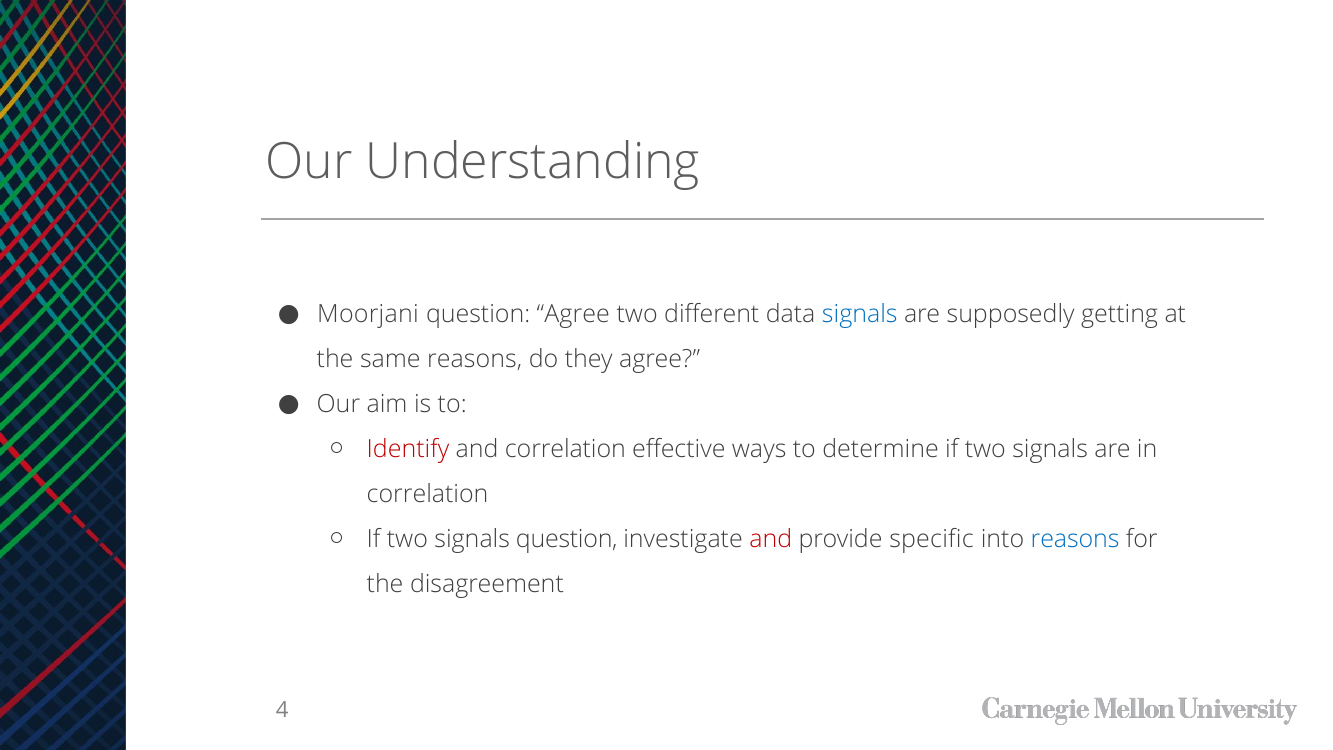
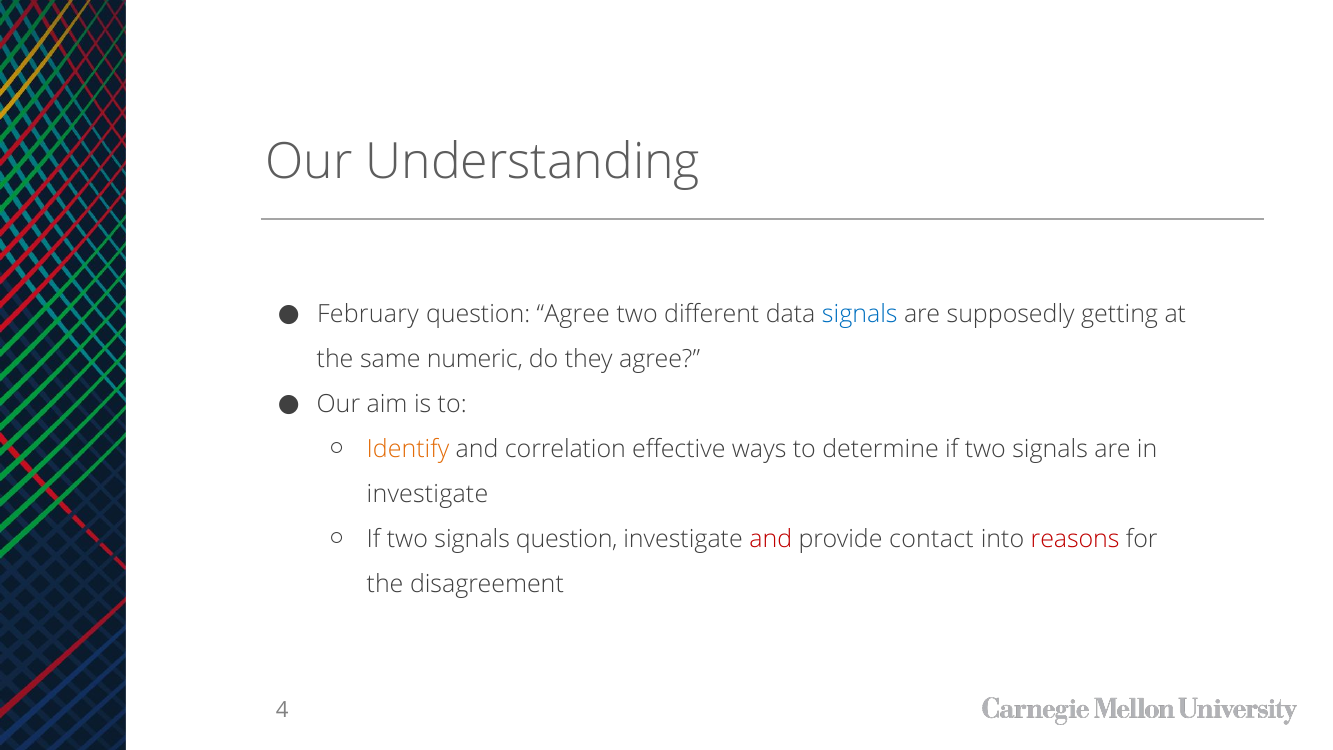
Moorjani: Moorjani -> February (368, 314)
same reasons: reasons -> numeric (475, 359)
Identify colour: red -> orange (408, 449)
correlation: correlation -> investigate (427, 494)
specific: specific -> contact (931, 539)
reasons colour: blue -> red (1075, 539)
